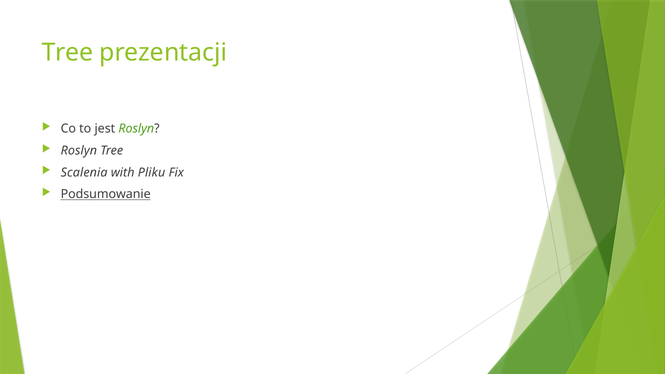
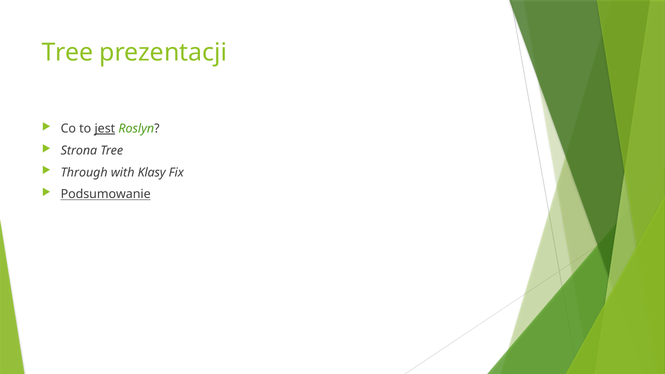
jest underline: none -> present (105, 129)
Roslyn: Roslyn -> Strona (79, 151)
Scalenia: Scalenia -> Through (84, 172)
Pliku: Pliku -> Klasy (152, 172)
